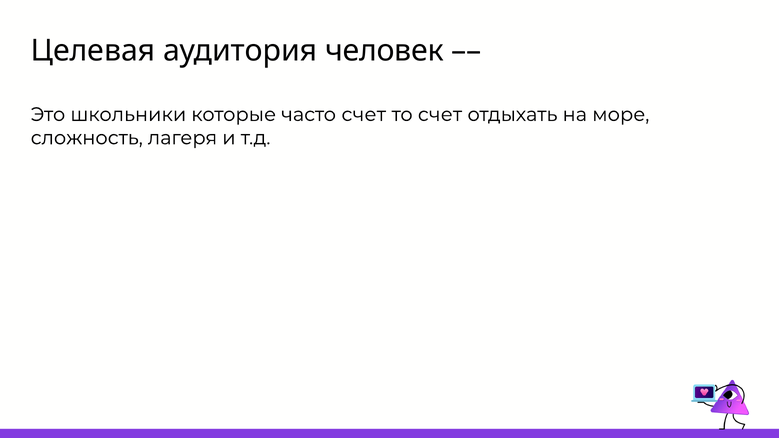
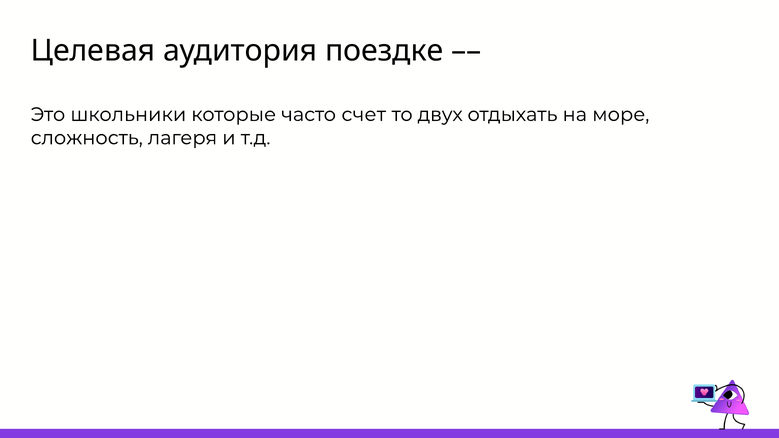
человек: человек -> поездке (384, 51)
то счет: счет -> двух (440, 115)
